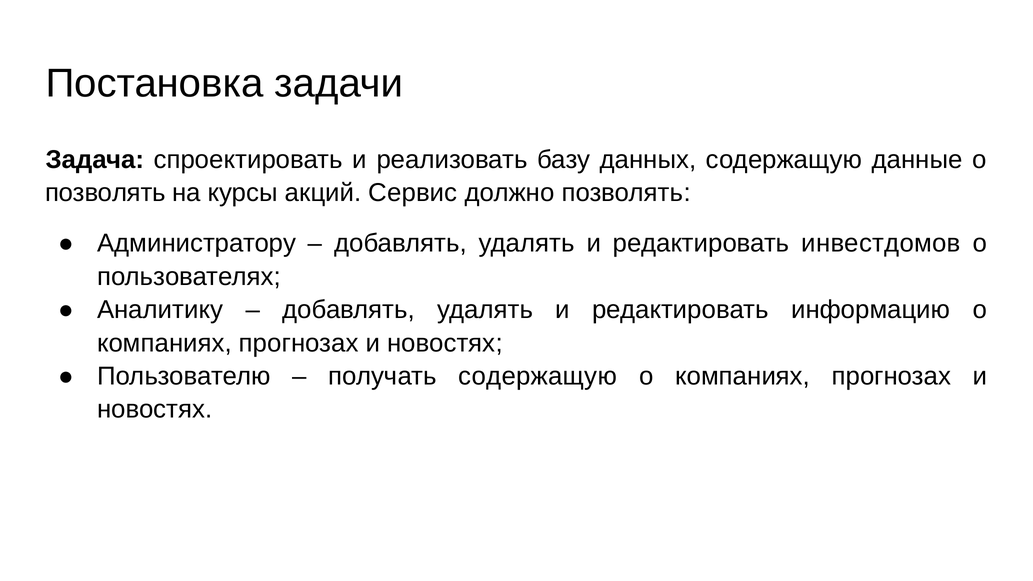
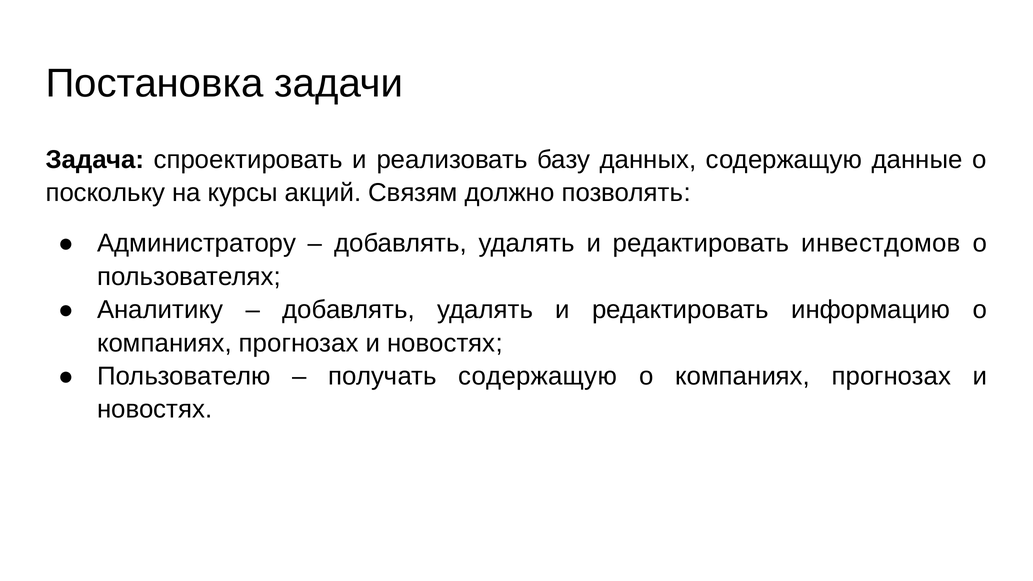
позволять: позволять -> поскольку (105, 193)
Сервис: Сервис -> Связям (413, 193)
